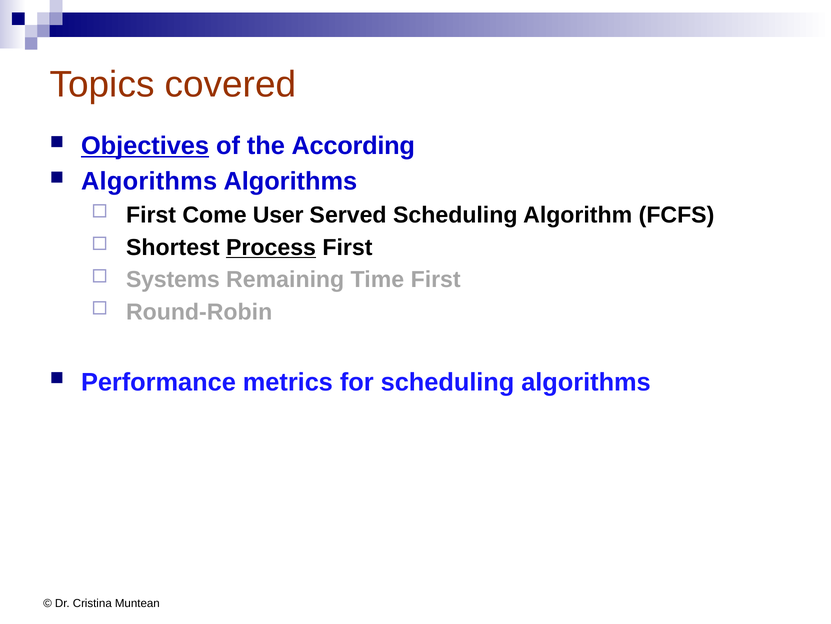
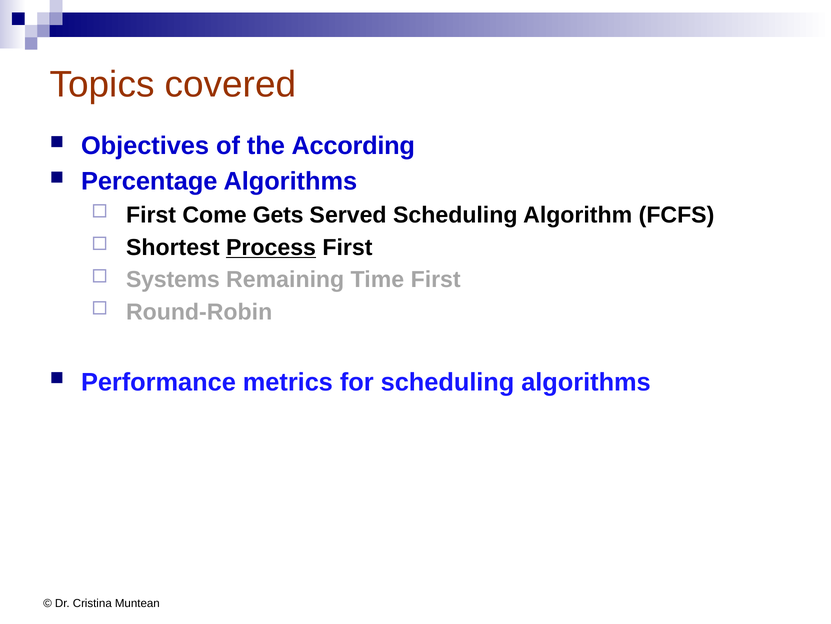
Objectives underline: present -> none (145, 146)
Algorithms: Algorithms -> Percentage (149, 181)
User: User -> Gets (278, 215)
